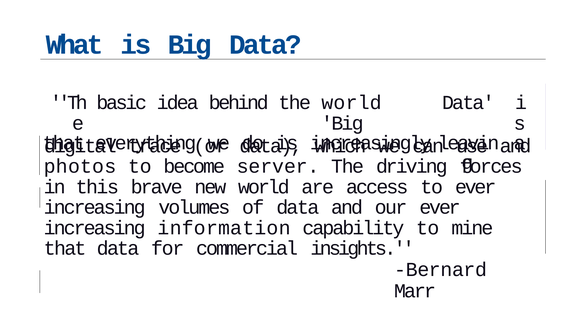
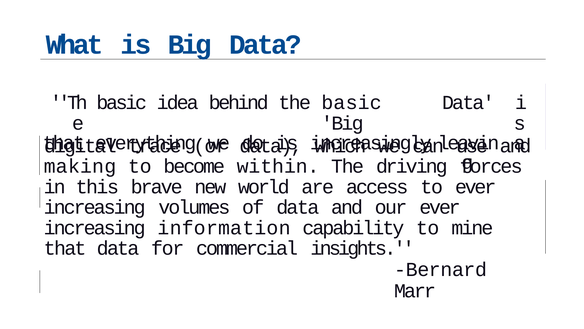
the world: world -> basic (352, 102)
photos: photos -> making (80, 166)
server: server -> within (278, 166)
